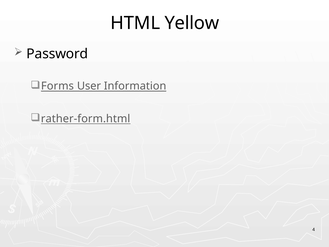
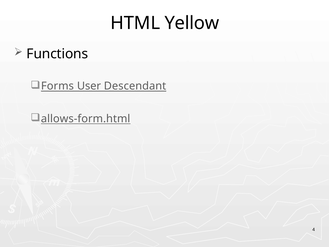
Password: Password -> Functions (57, 54)
Information: Information -> Descendant (135, 86)
rather-form.html: rather-form.html -> allows-form.html (86, 119)
